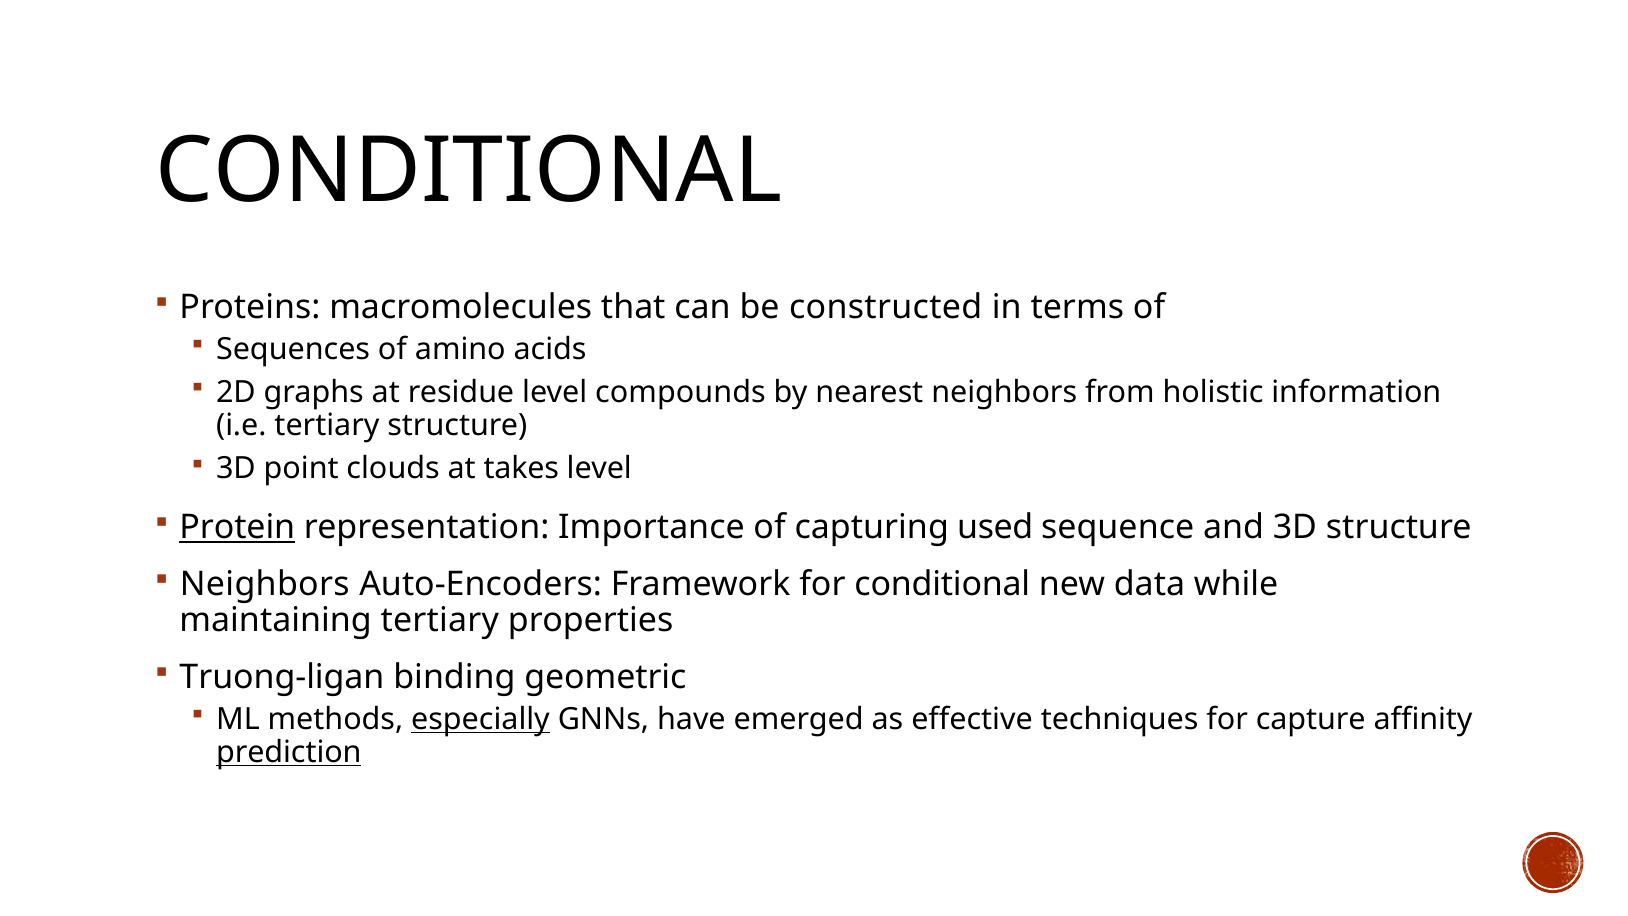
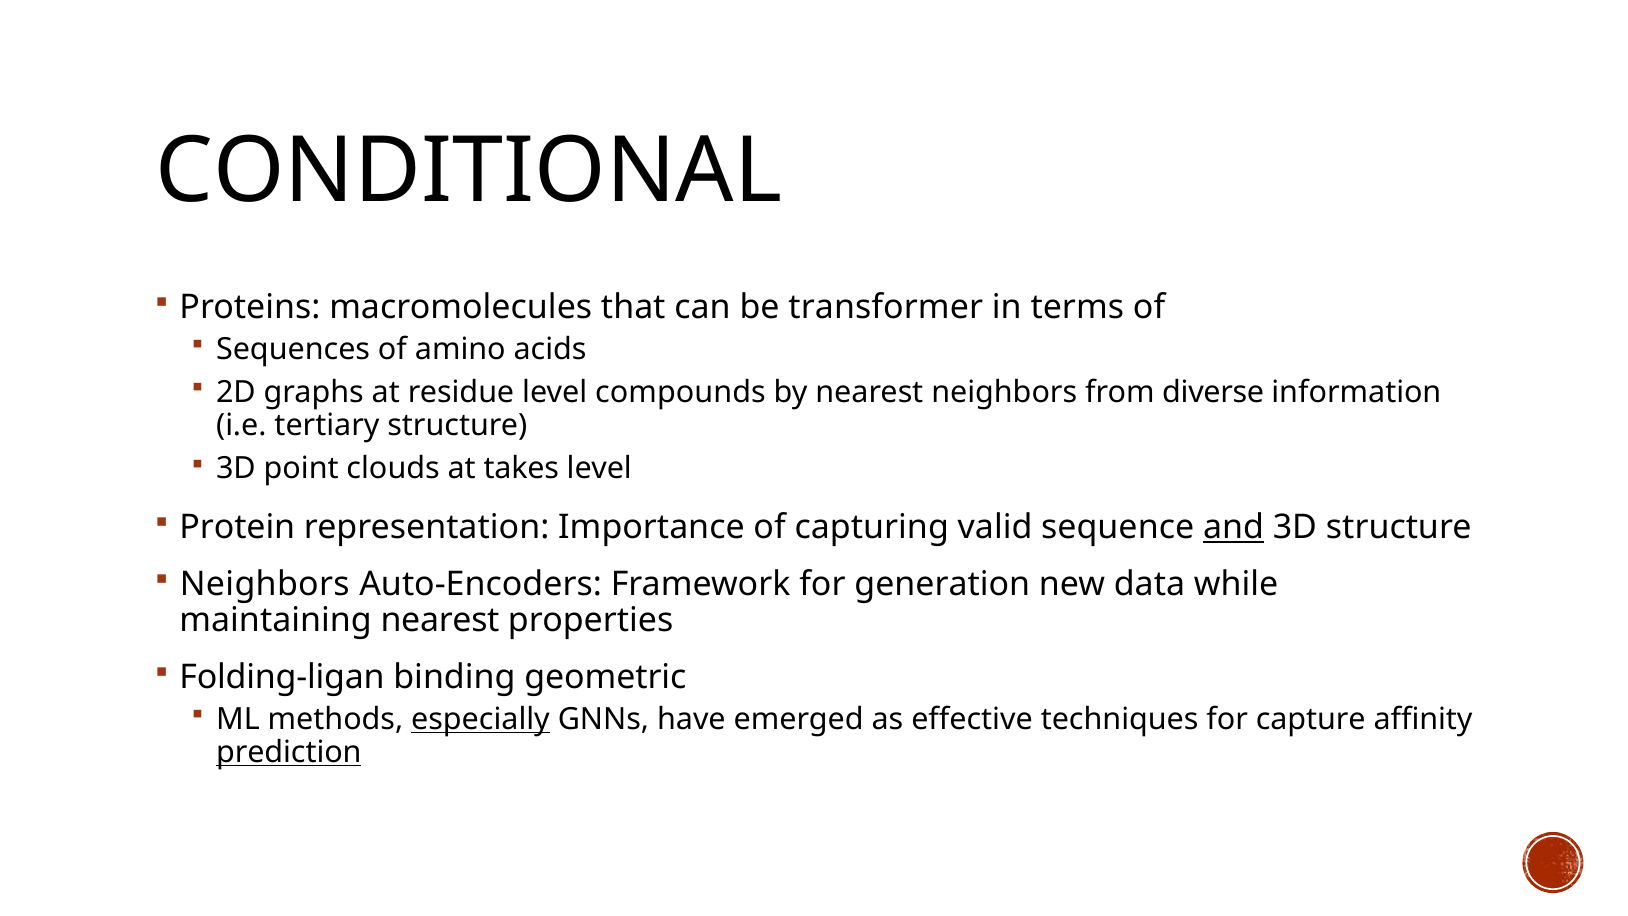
constructed: constructed -> transformer (886, 308)
holistic: holistic -> diverse (1213, 392)
Protein underline: present -> none (237, 527)
used: used -> valid (995, 527)
and underline: none -> present (1234, 527)
for conditional: conditional -> generation (942, 584)
maintaining tertiary: tertiary -> nearest (440, 621)
Truong-ligan: Truong-ligan -> Folding-ligan (282, 678)
